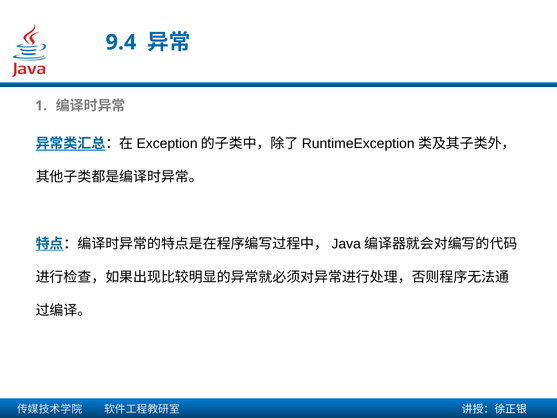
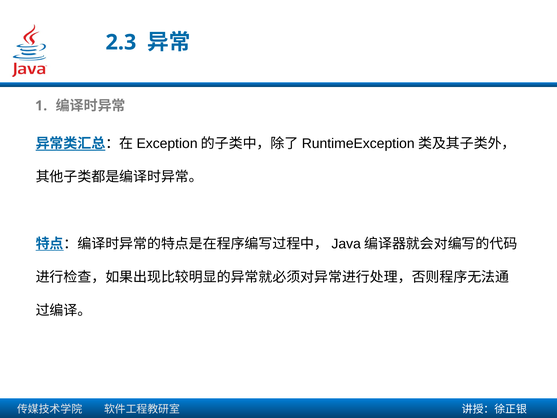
9.4: 9.4 -> 2.3 (121, 42)
